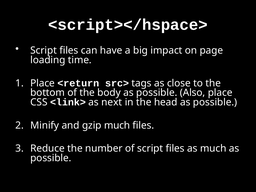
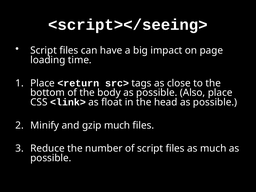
<script></hspace>: <script></hspace> -> <script></seeing> (128, 25)
next: next -> float (112, 102)
